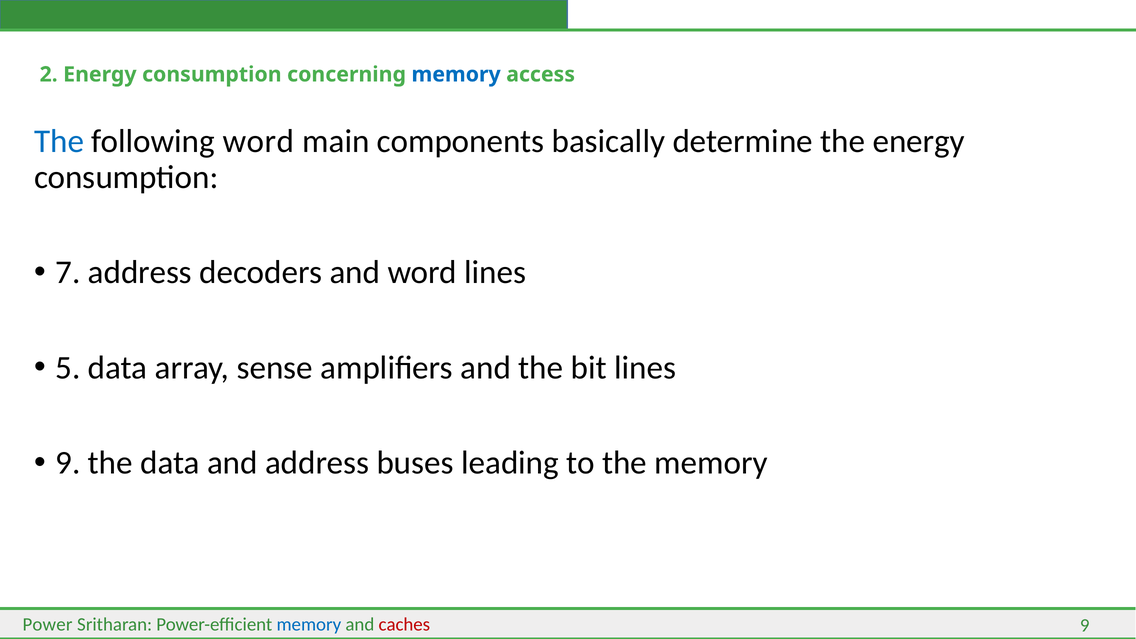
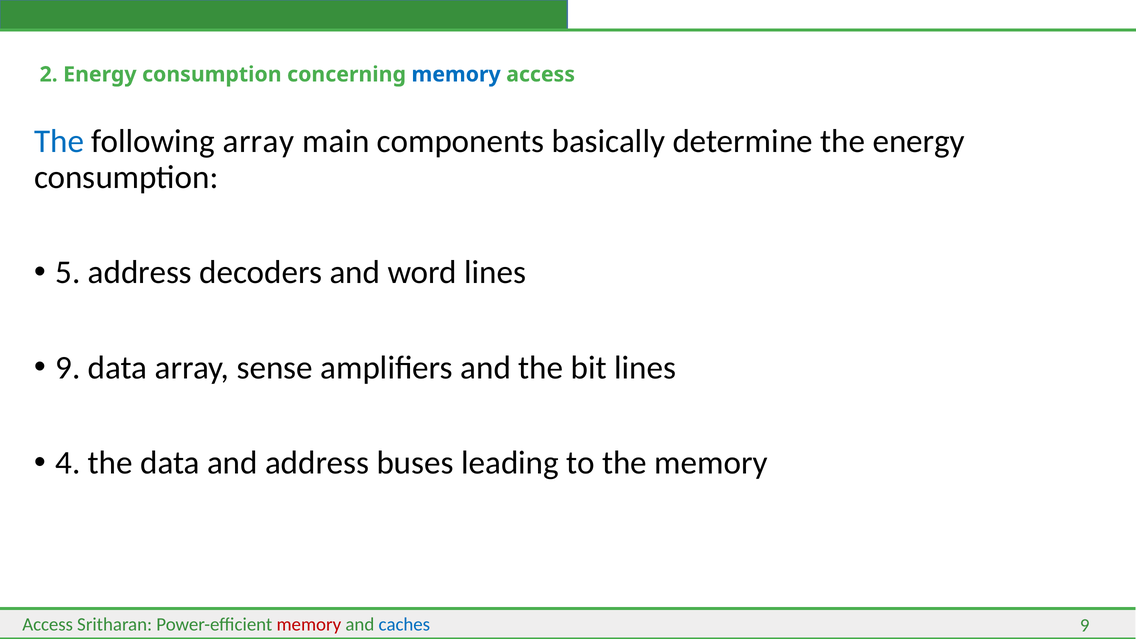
following word: word -> array (258, 141)
7: 7 -> 5 (68, 272)
5: 5 -> 9 (68, 368)
9: 9 -> 4 (68, 463)
Power: Power -> Access (48, 625)
memory colour: blue -> red (309, 625)
caches colour: red -> blue (404, 625)
